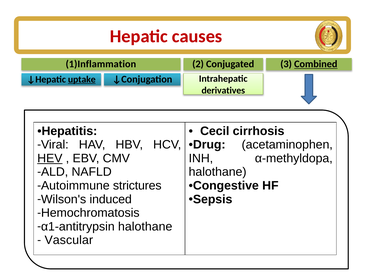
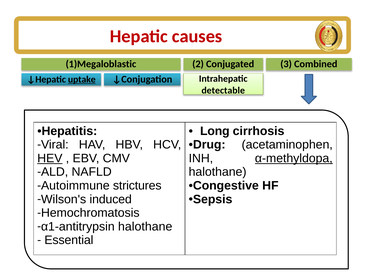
1)Inflammation: 1)Inflammation -> 1)Megaloblastic (101, 64)
Combined underline: present -> none (316, 64)
derivatives: derivatives -> detectable (223, 90)
Cecil: Cecil -> Long (215, 131)
α-methyldopa underline: none -> present (294, 158)
Vascular: Vascular -> Essential (69, 240)
